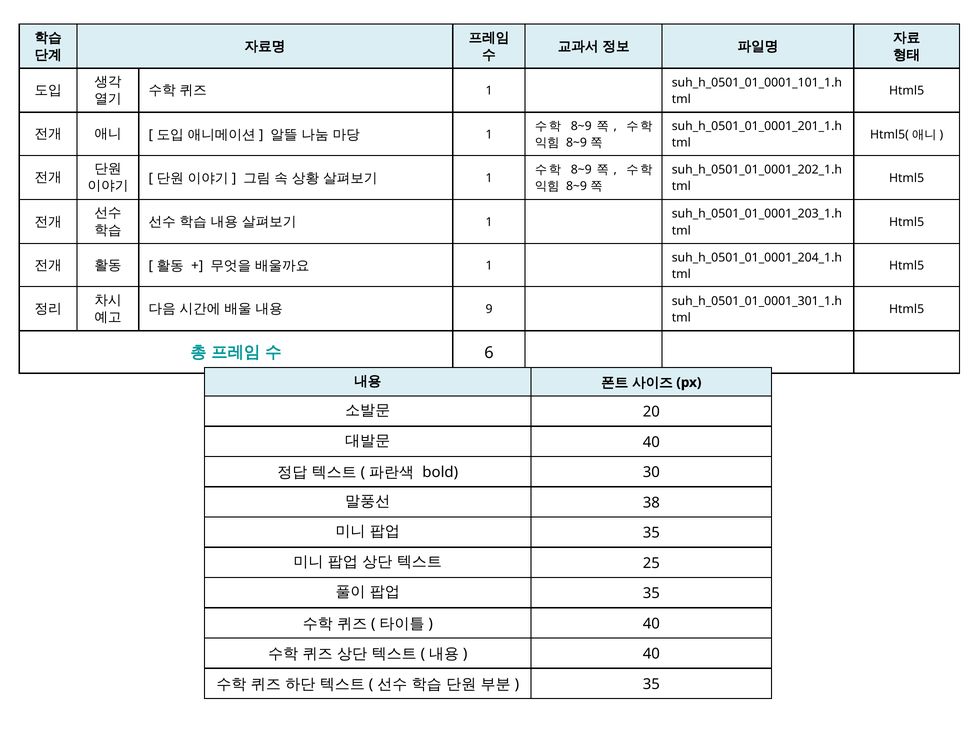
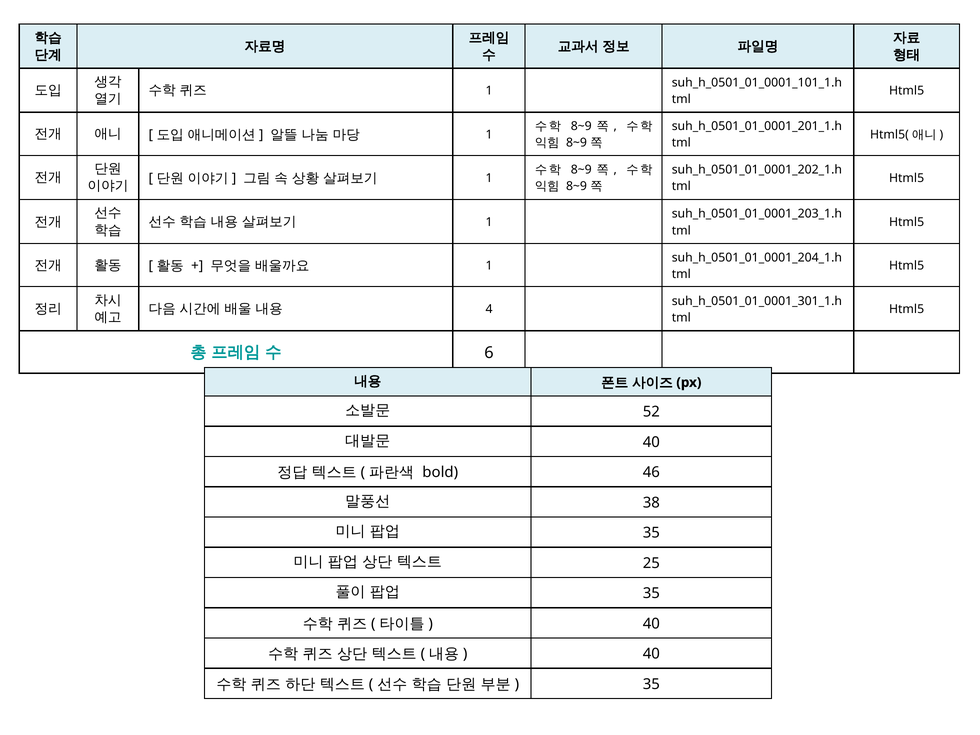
9: 9 -> 4 (489, 309)
20: 20 -> 52 (651, 412)
30: 30 -> 46 (651, 472)
